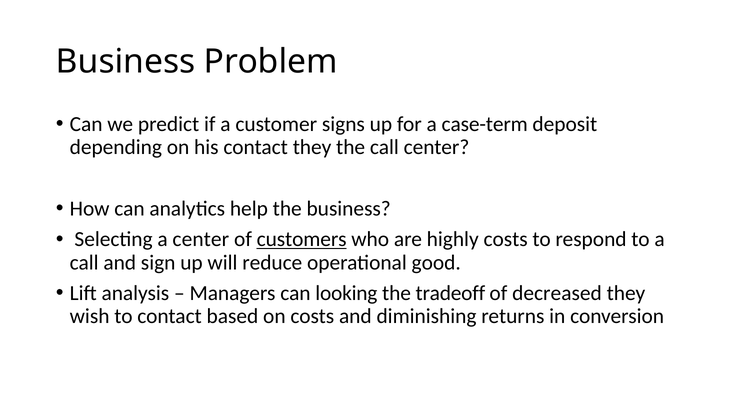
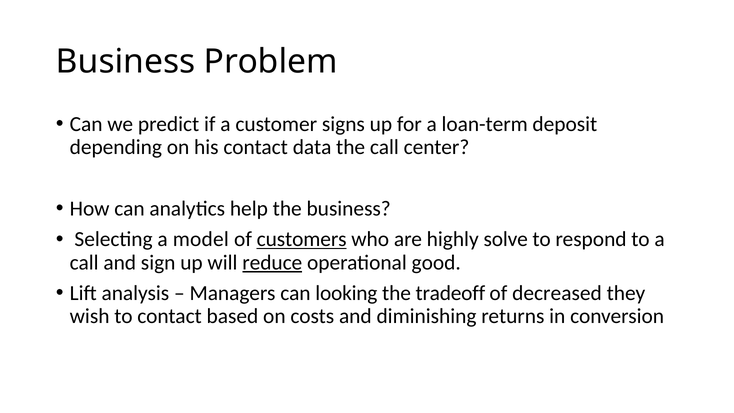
case-term: case-term -> loan-term (485, 124)
contact they: they -> data (312, 147)
a center: center -> model (201, 239)
highly costs: costs -> solve (506, 239)
reduce underline: none -> present (272, 262)
